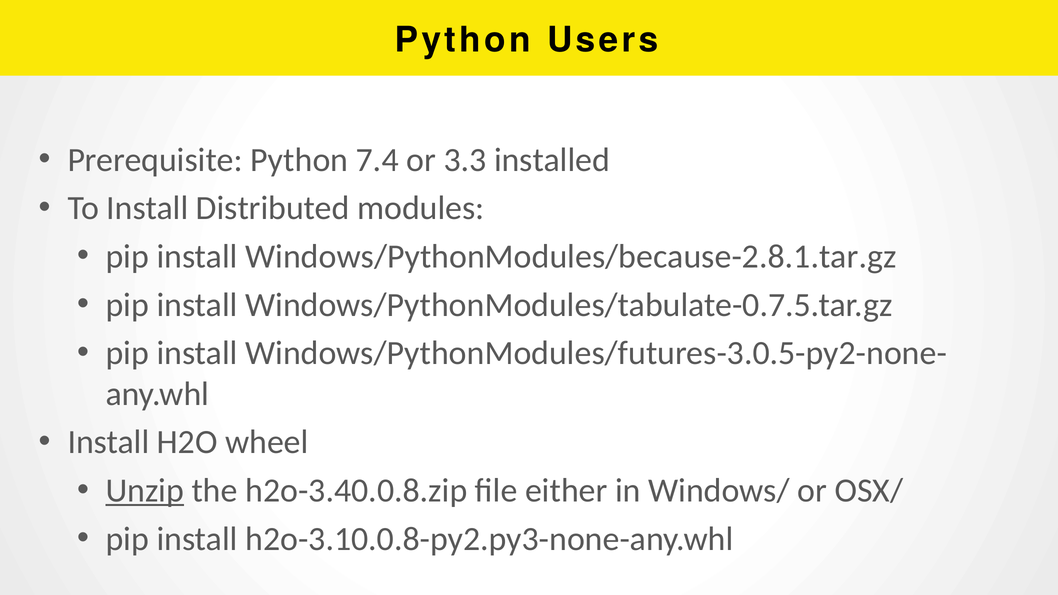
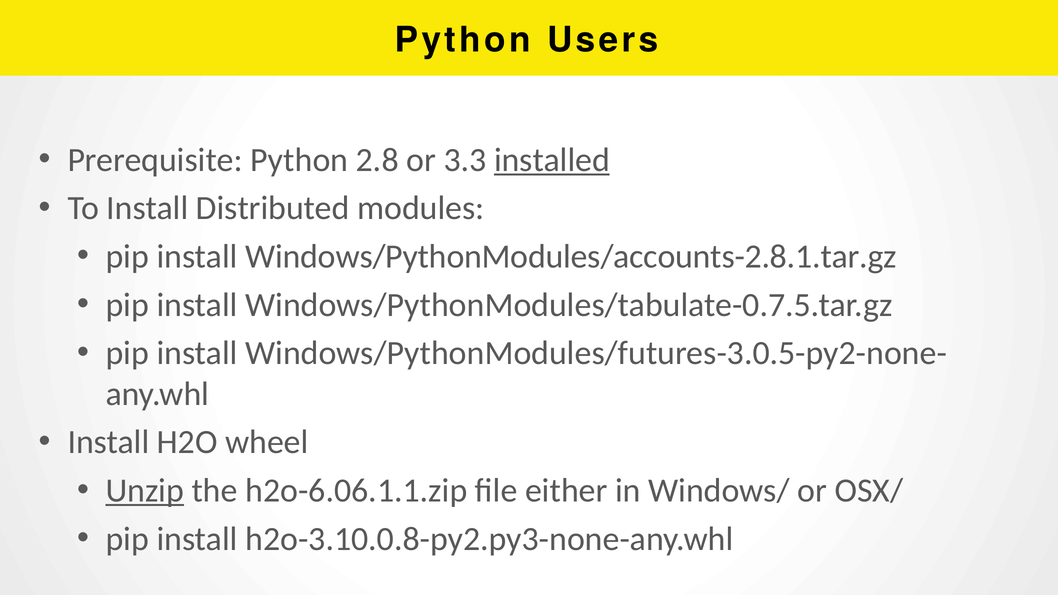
7.4: 7.4 -> 2.8 (377, 160)
installed underline: none -> present (552, 160)
Windows/PythonModules/because-2.8.1.tar.gz: Windows/PythonModules/because-2.8.1.tar.gz -> Windows/PythonModules/accounts-2.8.1.tar.gz (571, 257)
h2o-3.40.0.8.zip: h2o-3.40.0.8.zip -> h2o-6.06.1.1.zip (356, 491)
